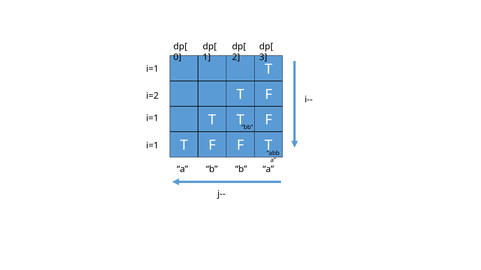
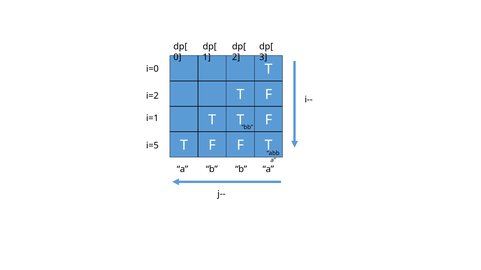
i=1: i=1 -> i=0 (152, 69)
i=1: i=1 -> i=5 (152, 146)
